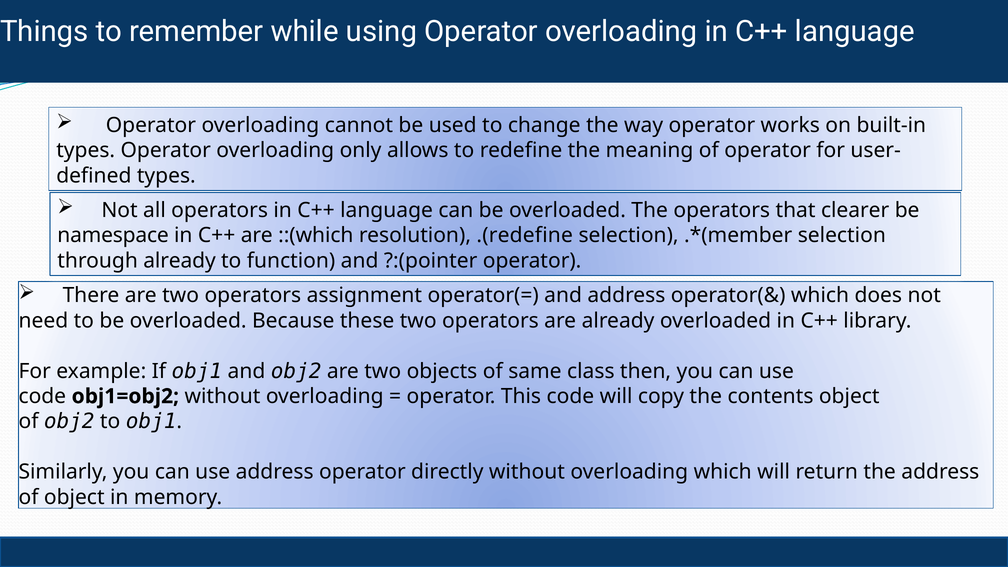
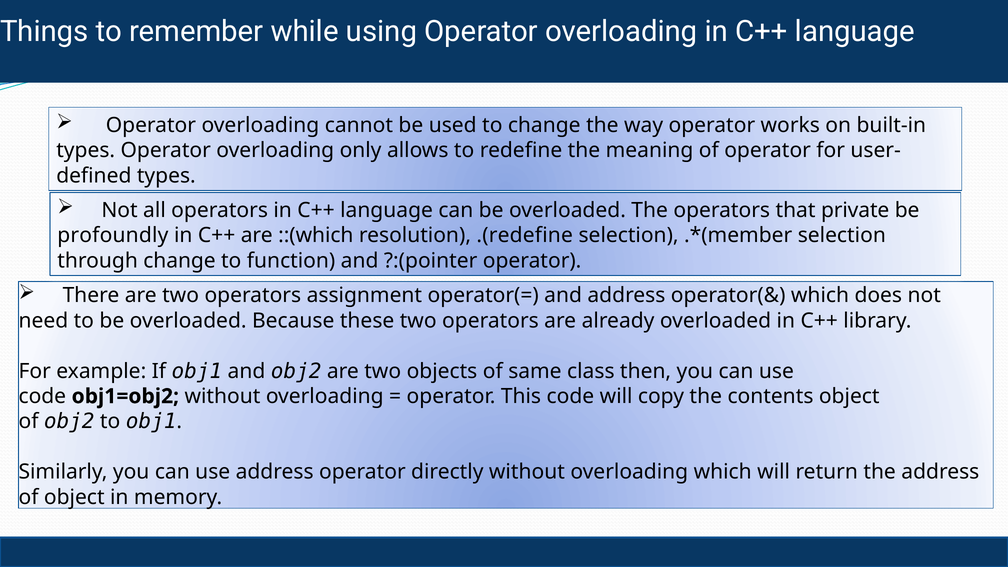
clearer: clearer -> private (855, 210)
namespace: namespace -> profoundly (113, 235)
through already: already -> change (179, 261)
